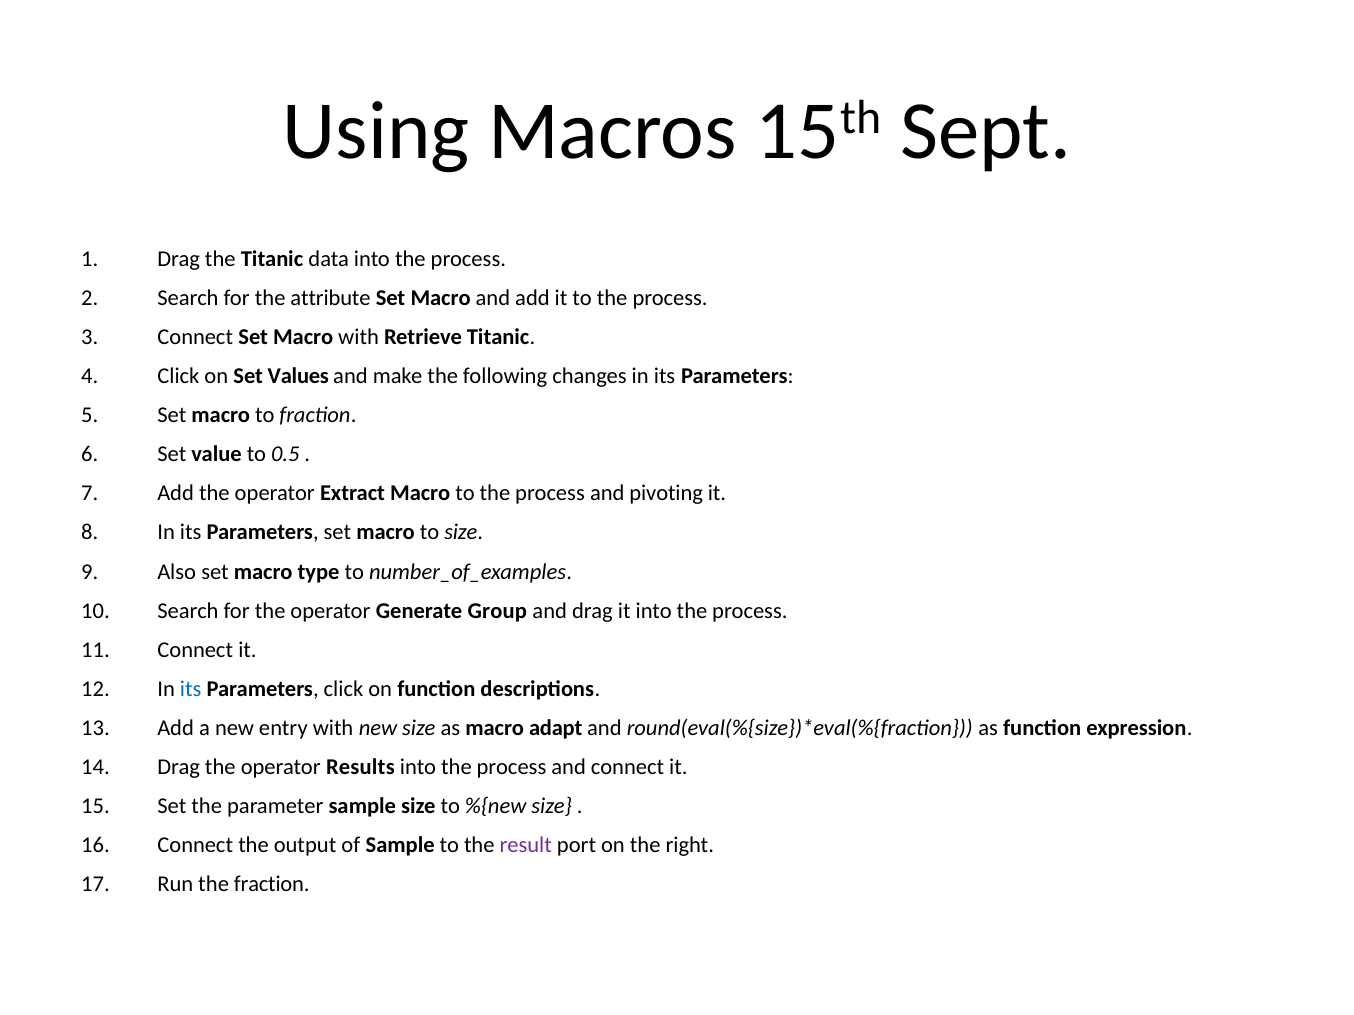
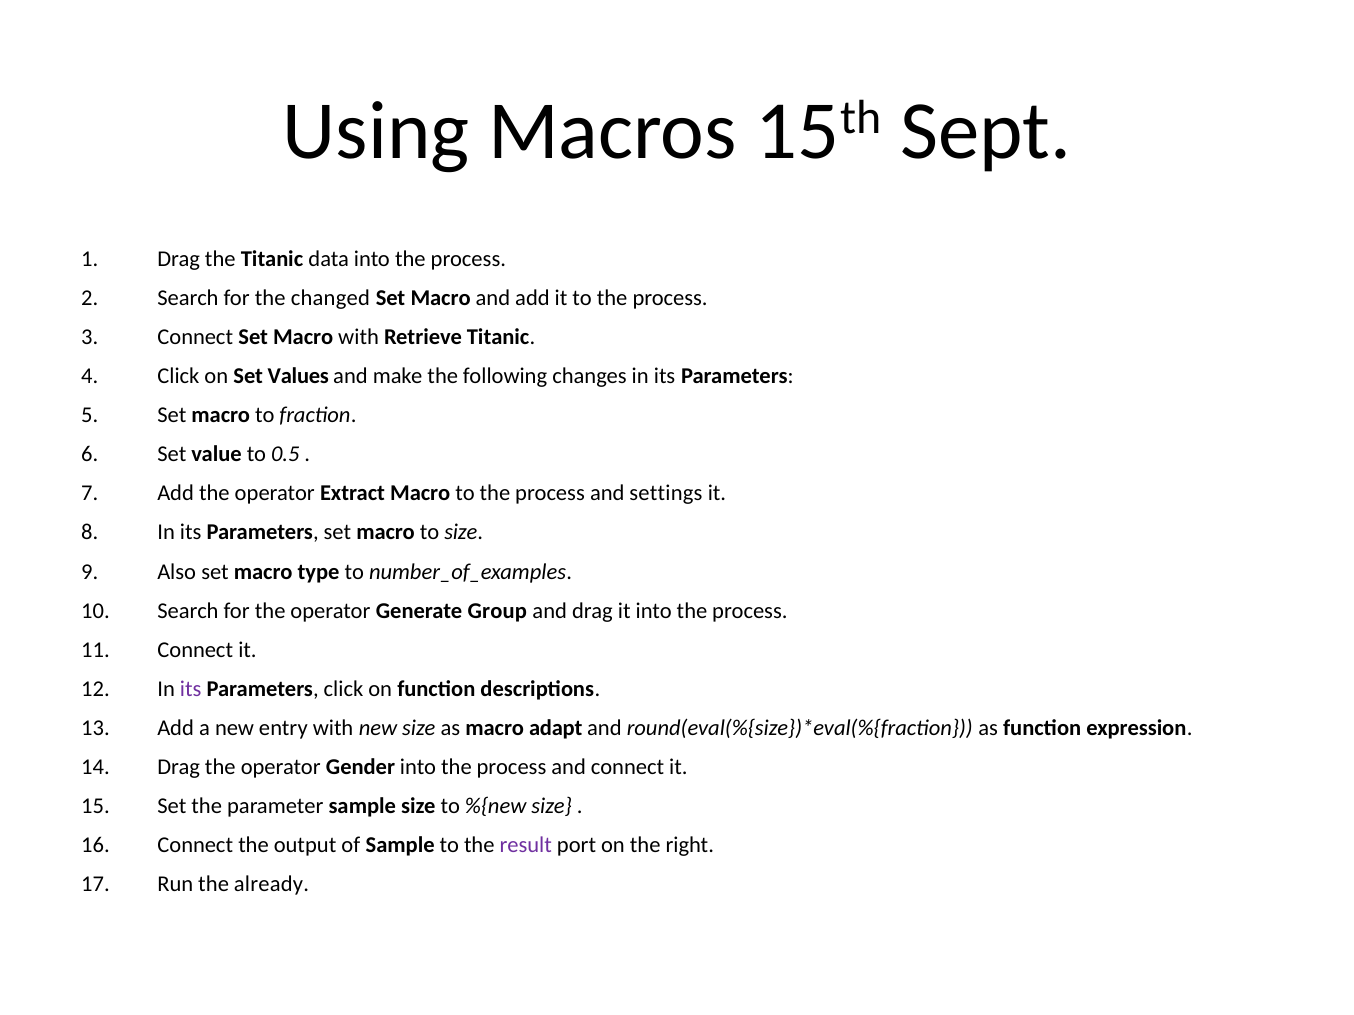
attribute: attribute -> changed (330, 298)
pivoting: pivoting -> settings (666, 494)
its colour: blue -> purple (191, 689)
Results: Results -> Gender (361, 767)
the fraction: fraction -> already (272, 885)
